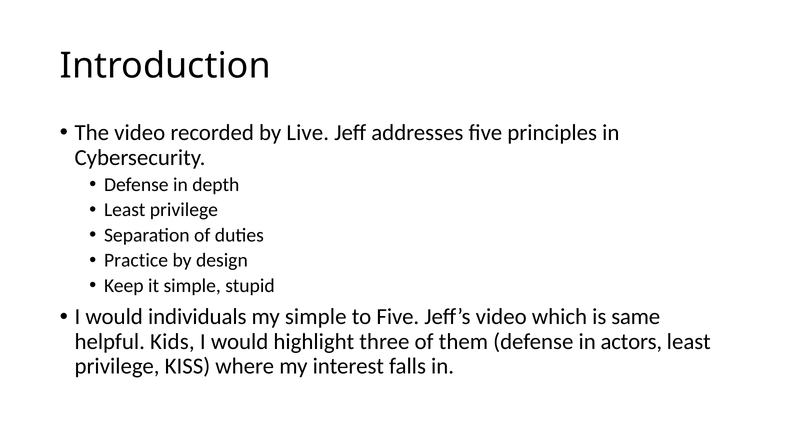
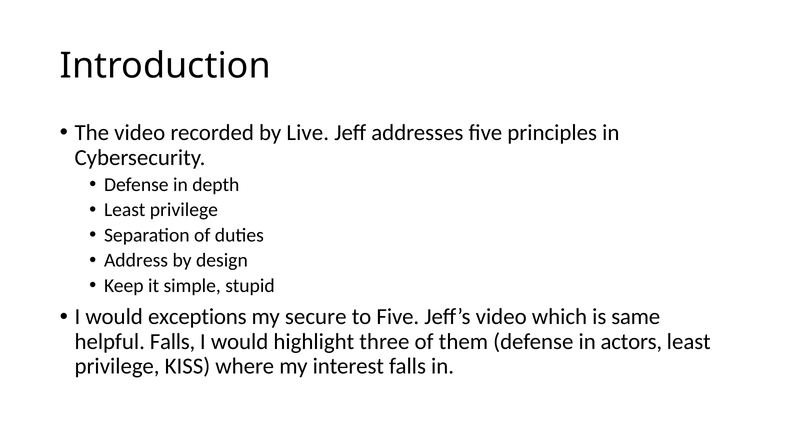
Practice: Practice -> Address (136, 260)
individuals: individuals -> exceptions (197, 317)
my simple: simple -> secure (316, 317)
helpful Kids: Kids -> Falls (173, 341)
